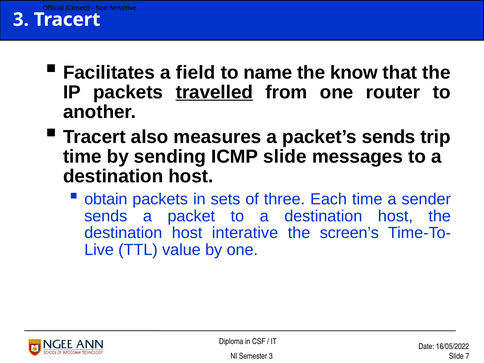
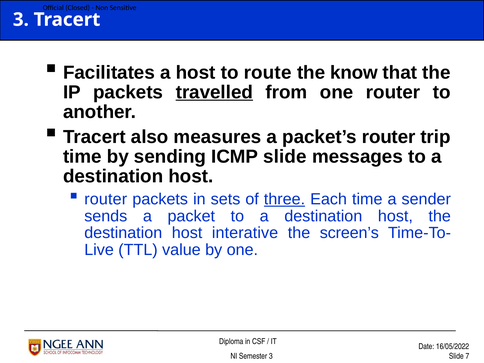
a field: field -> host (196, 72)
name: name -> route (268, 72)
packet’s sends: sends -> router (389, 137)
obtain: obtain -> router (106, 199)
three underline: none -> present (284, 199)
